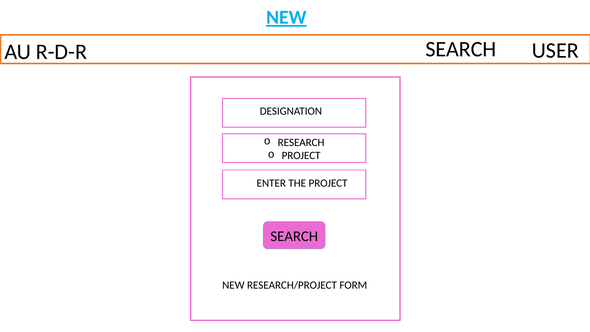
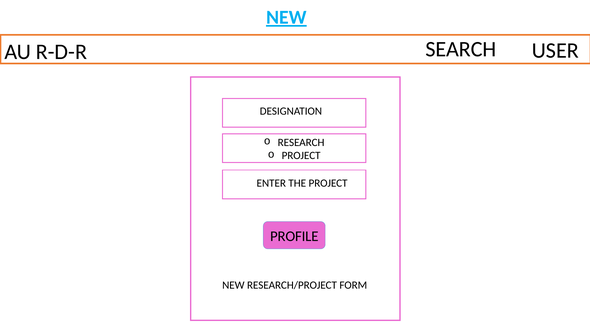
SEARCH: SEARCH -> PROFILE (294, 236)
